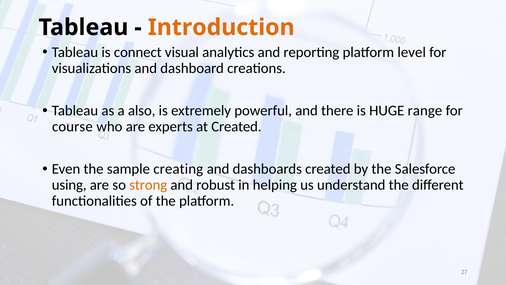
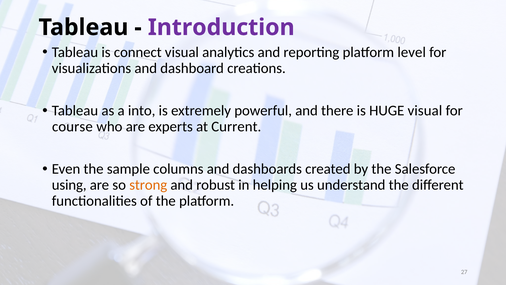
Introduction colour: orange -> purple (221, 27)
also: also -> into (142, 111)
HUGE range: range -> visual (425, 111)
at Created: Created -> Current (236, 126)
creating: creating -> columns (178, 169)
